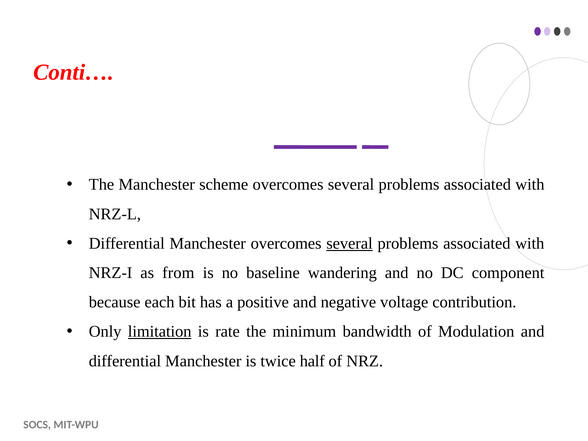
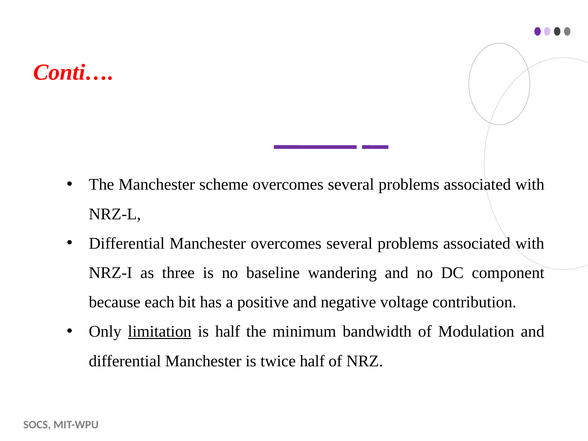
several underline: present -> none (350, 243)
from: from -> three (178, 273)
is rate: rate -> half (228, 332)
